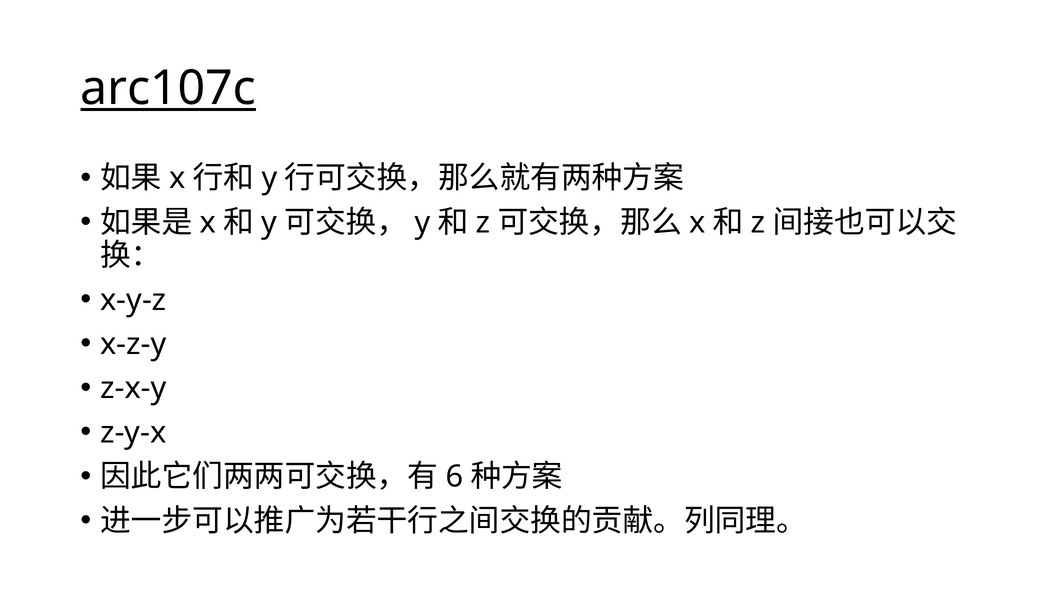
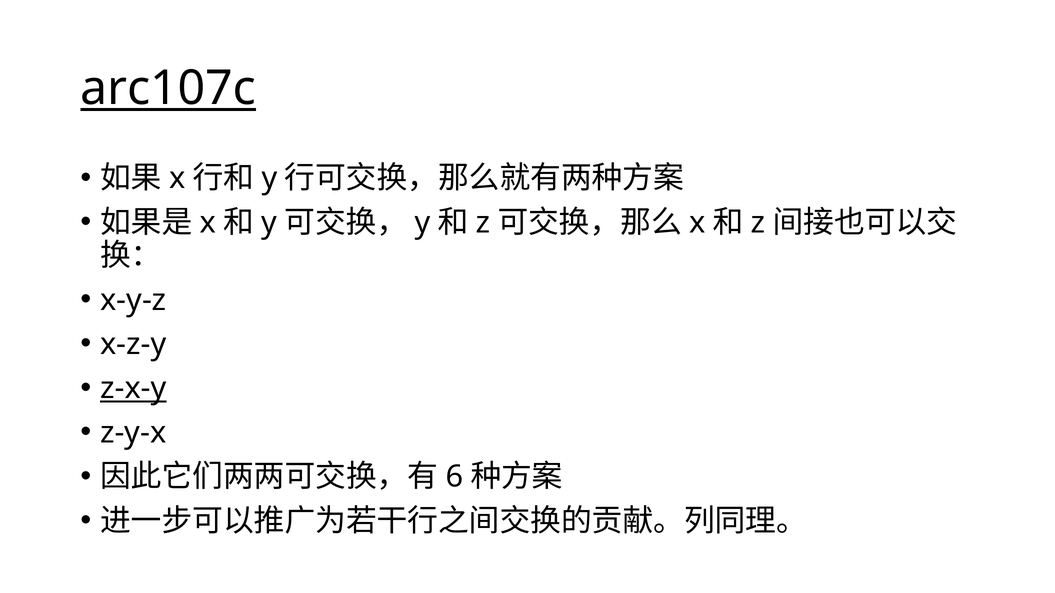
z-x-y underline: none -> present (133, 389)
